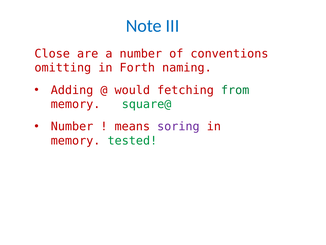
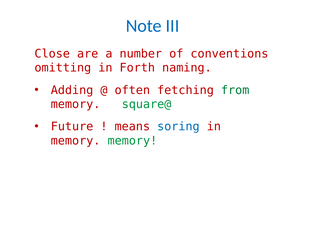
would: would -> often (132, 90)
Number: Number -> Future (72, 126)
soring colour: purple -> blue (178, 126)
memory tested: tested -> memory (132, 140)
